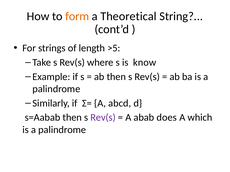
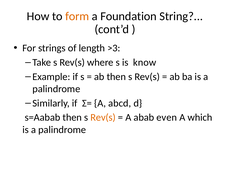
Theoretical: Theoretical -> Foundation (129, 16)
>5: >5 -> >3 (114, 48)
Rev(s colour: purple -> orange (103, 118)
does: does -> even (167, 118)
